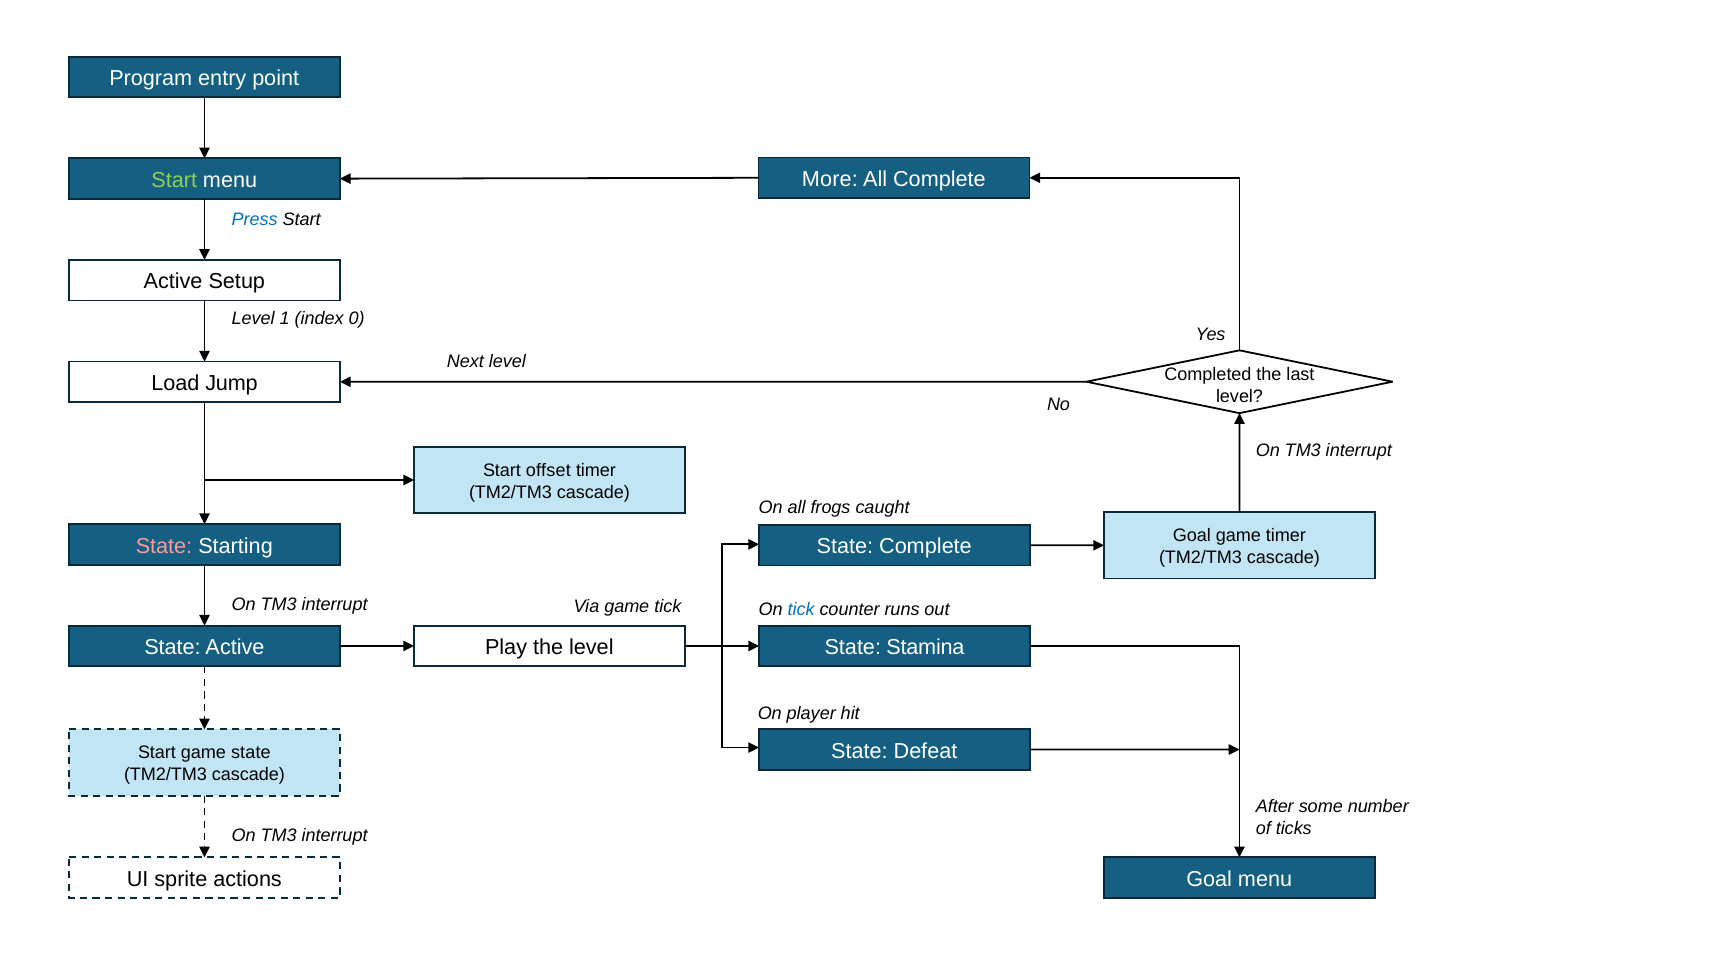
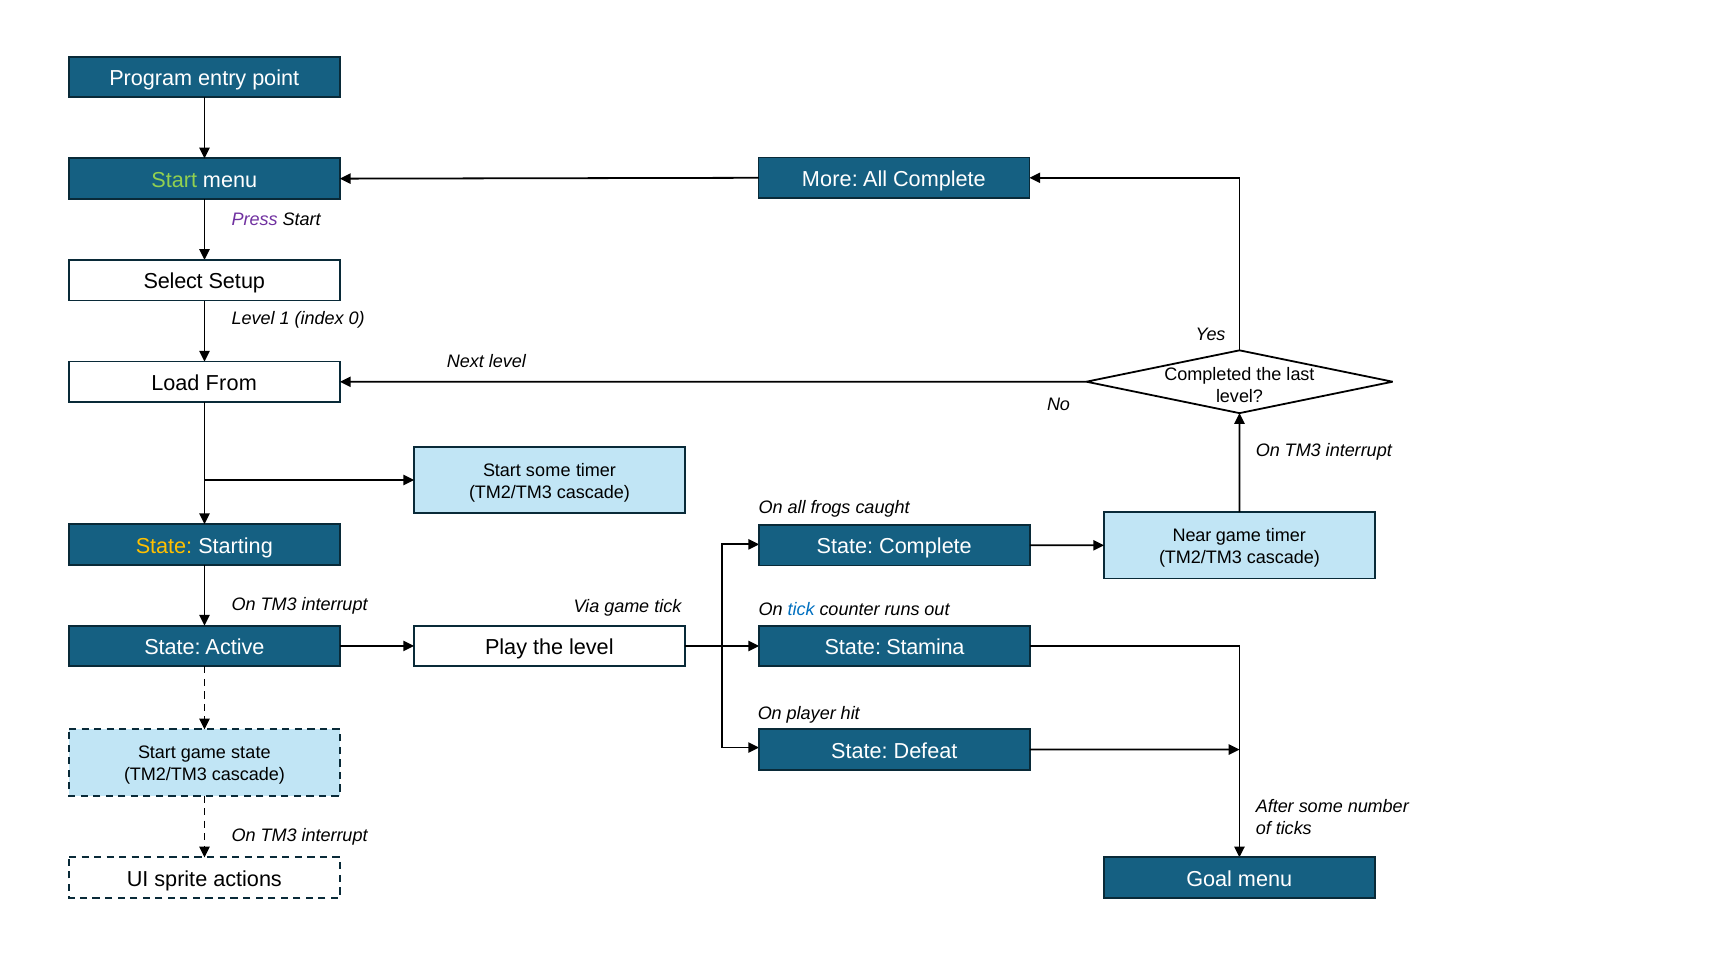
Press colour: blue -> purple (255, 220)
Active: Active -> Select (173, 282)
Jump: Jump -> From (231, 383)
Start offset: offset -> some (548, 471)
Goal: Goal -> Near (1192, 536)
State colour: pink -> yellow (164, 546)
